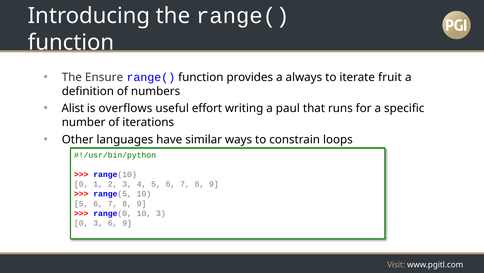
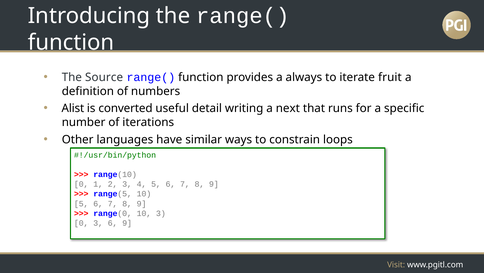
Ensure: Ensure -> Source (104, 77)
overflows: overflows -> converted (126, 108)
effort: effort -> detail (207, 108)
paul: paul -> next (288, 108)
